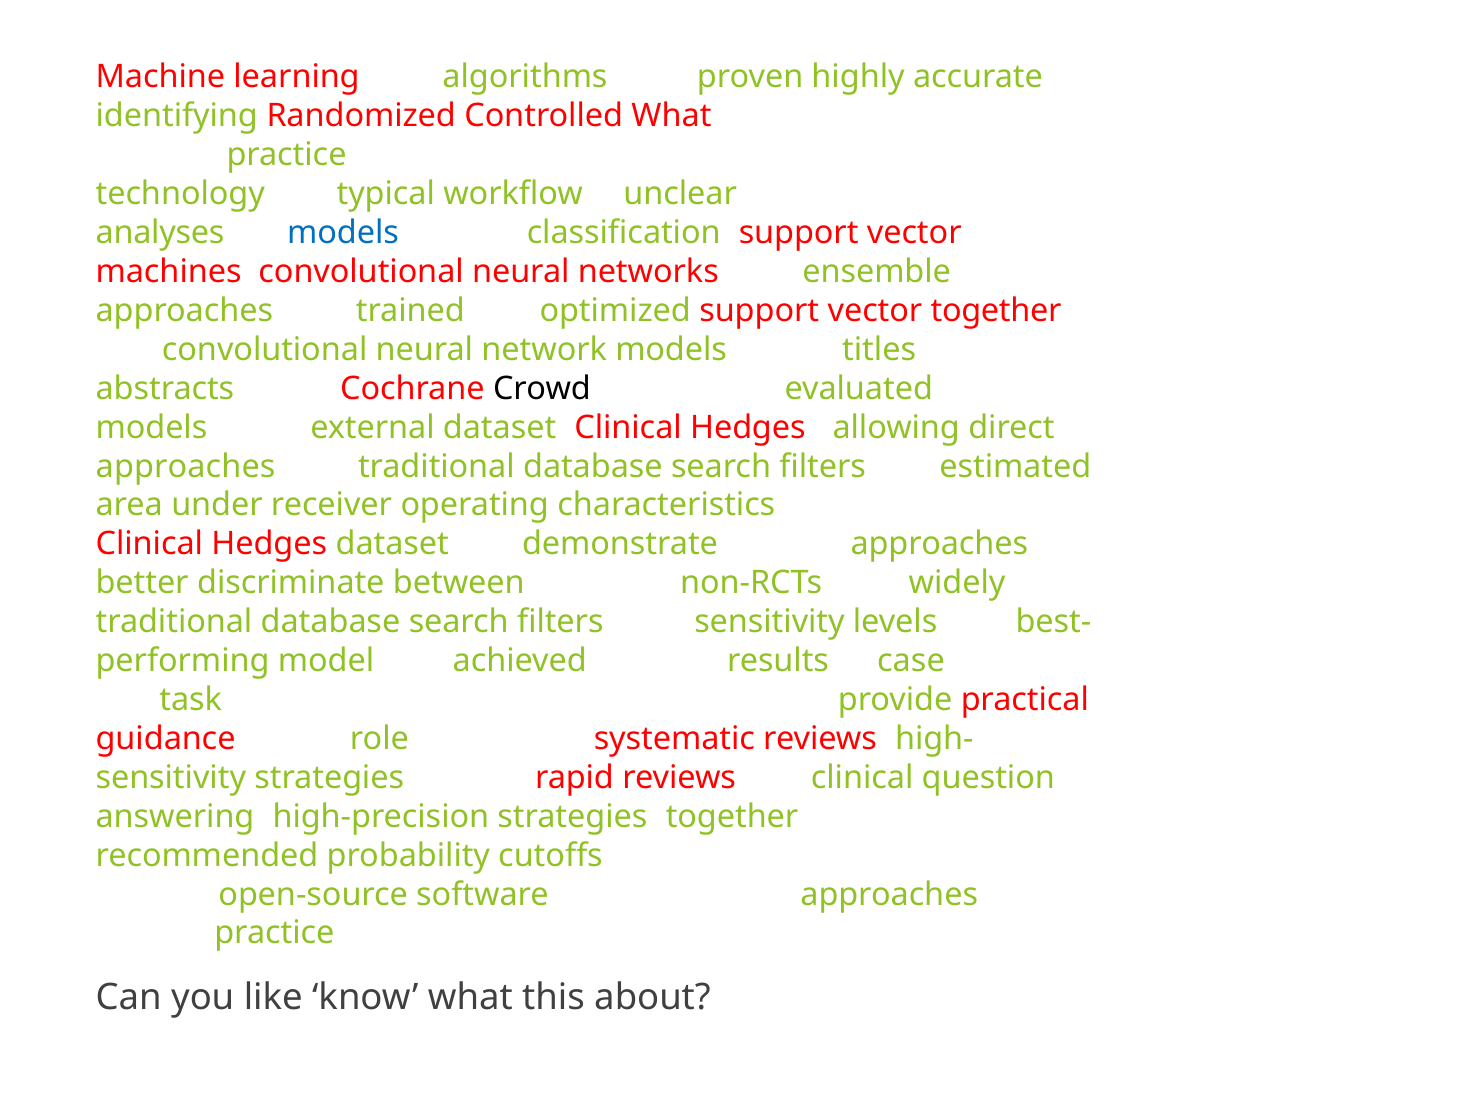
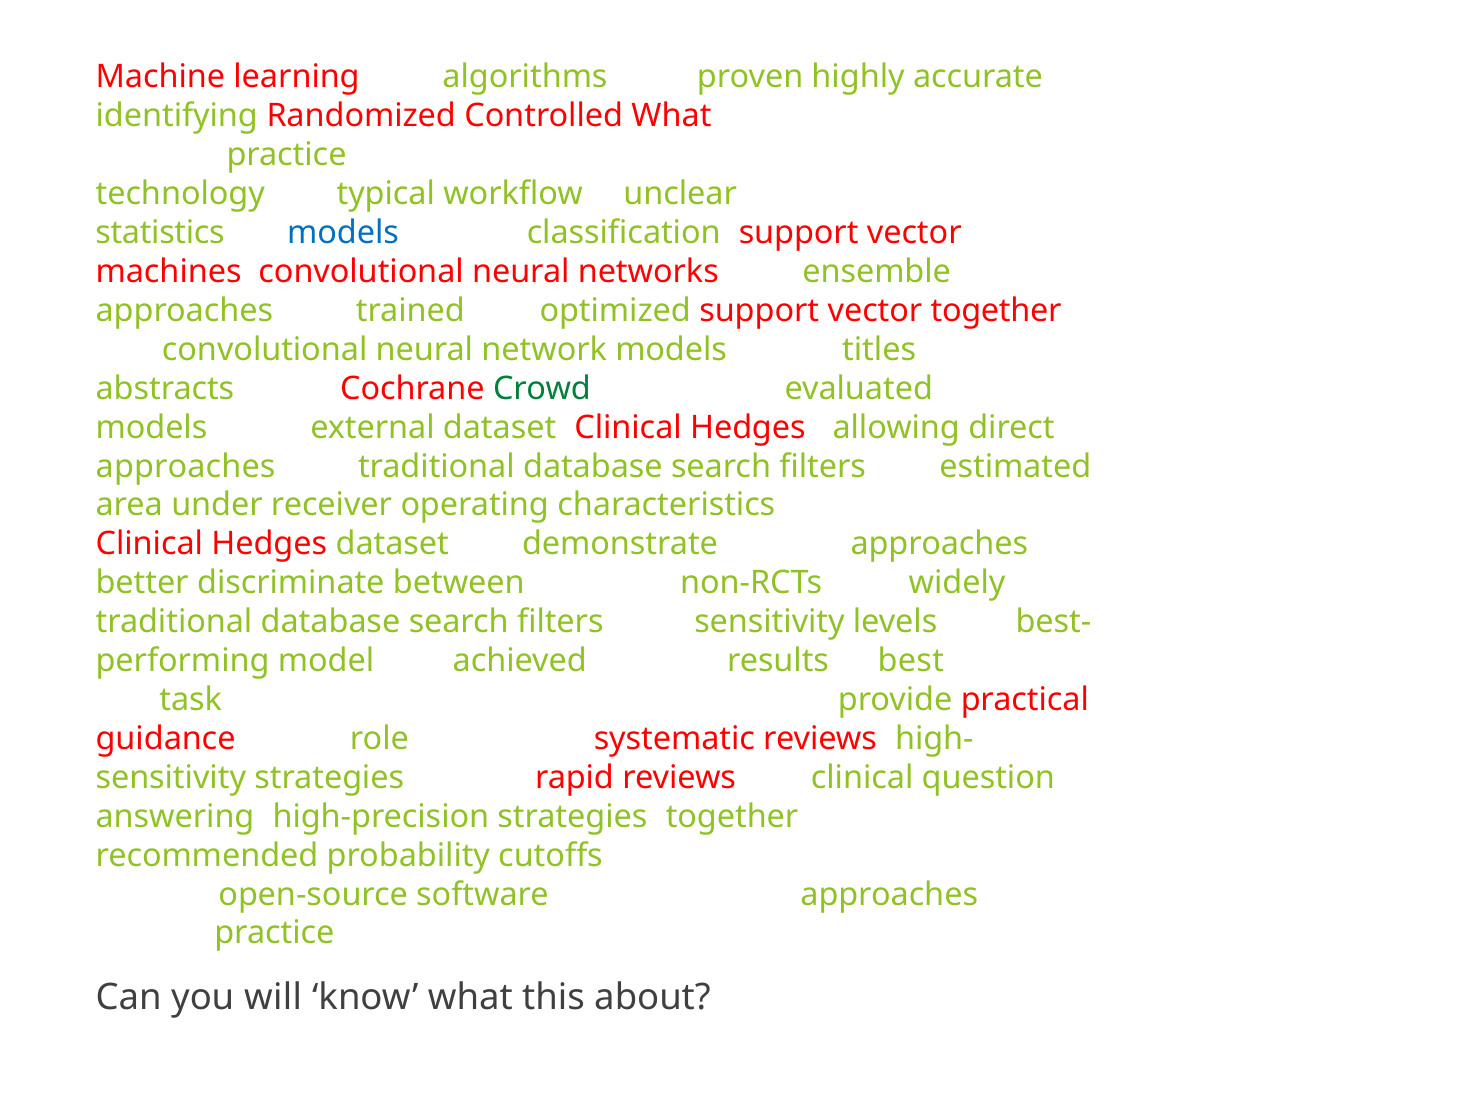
analyses: analyses -> statistics (160, 233)
Crowd colour: black -> green (542, 389)
to case: case -> best (911, 661)
like: like -> will (273, 997)
